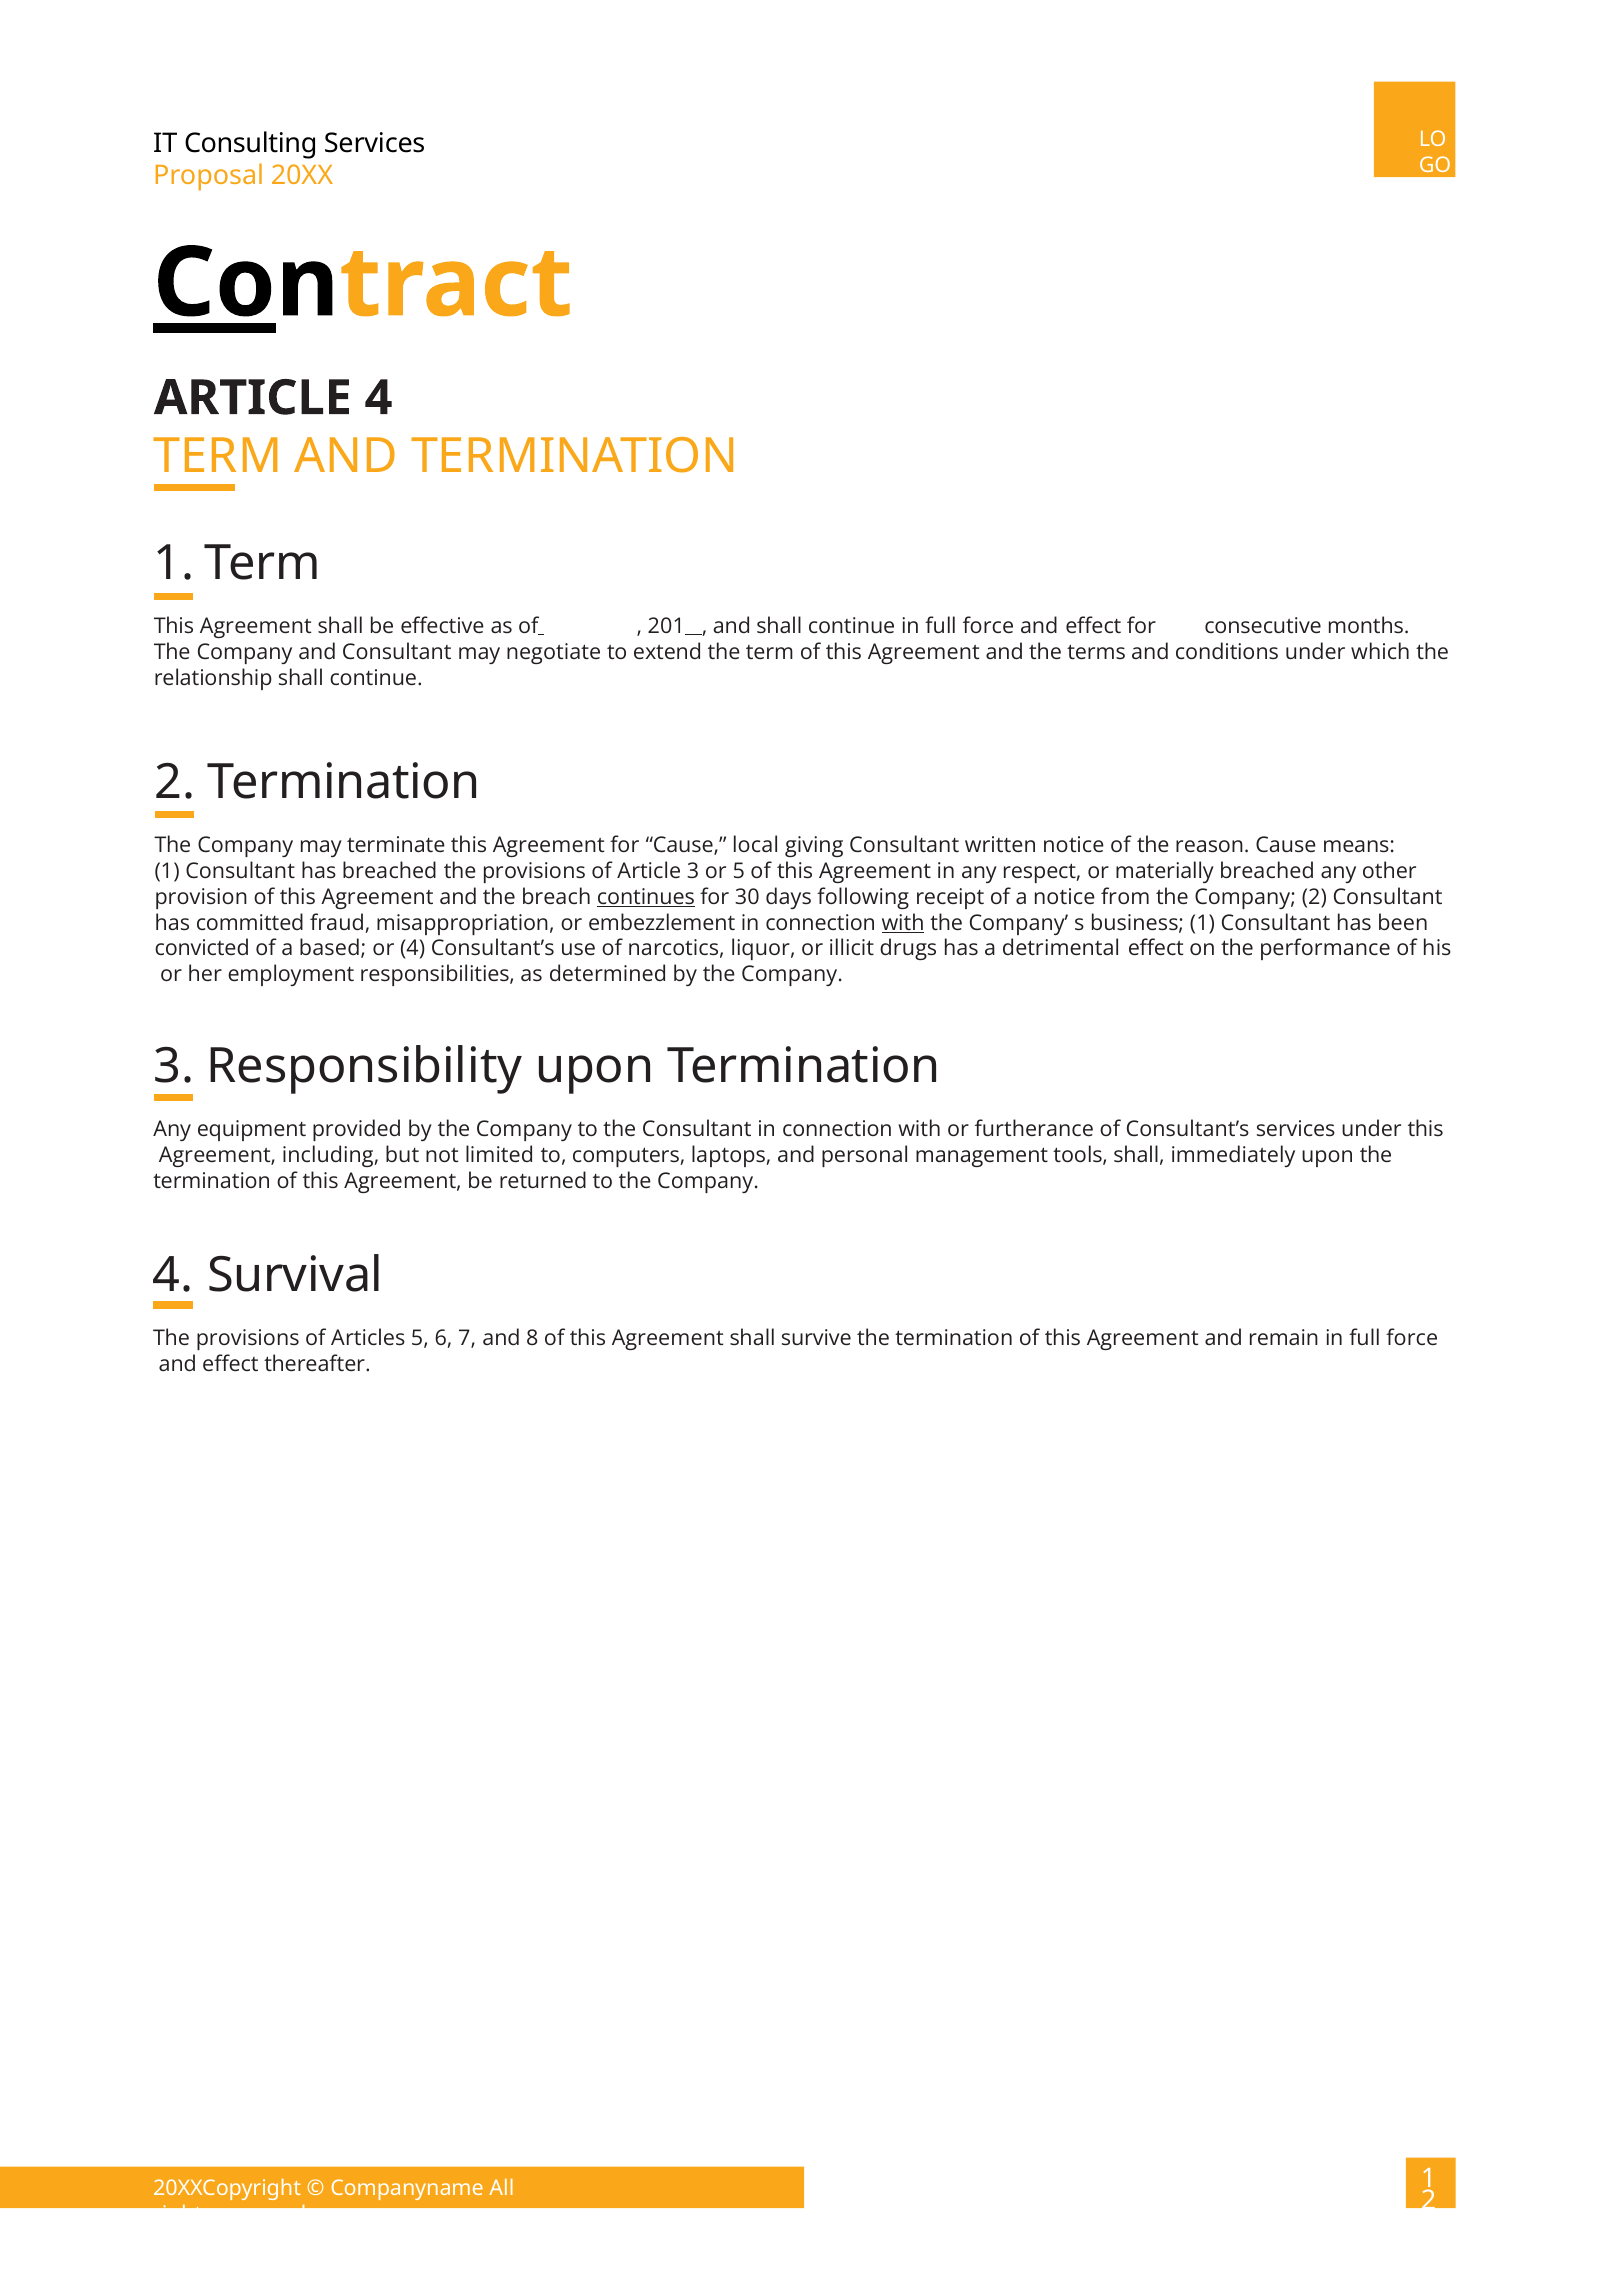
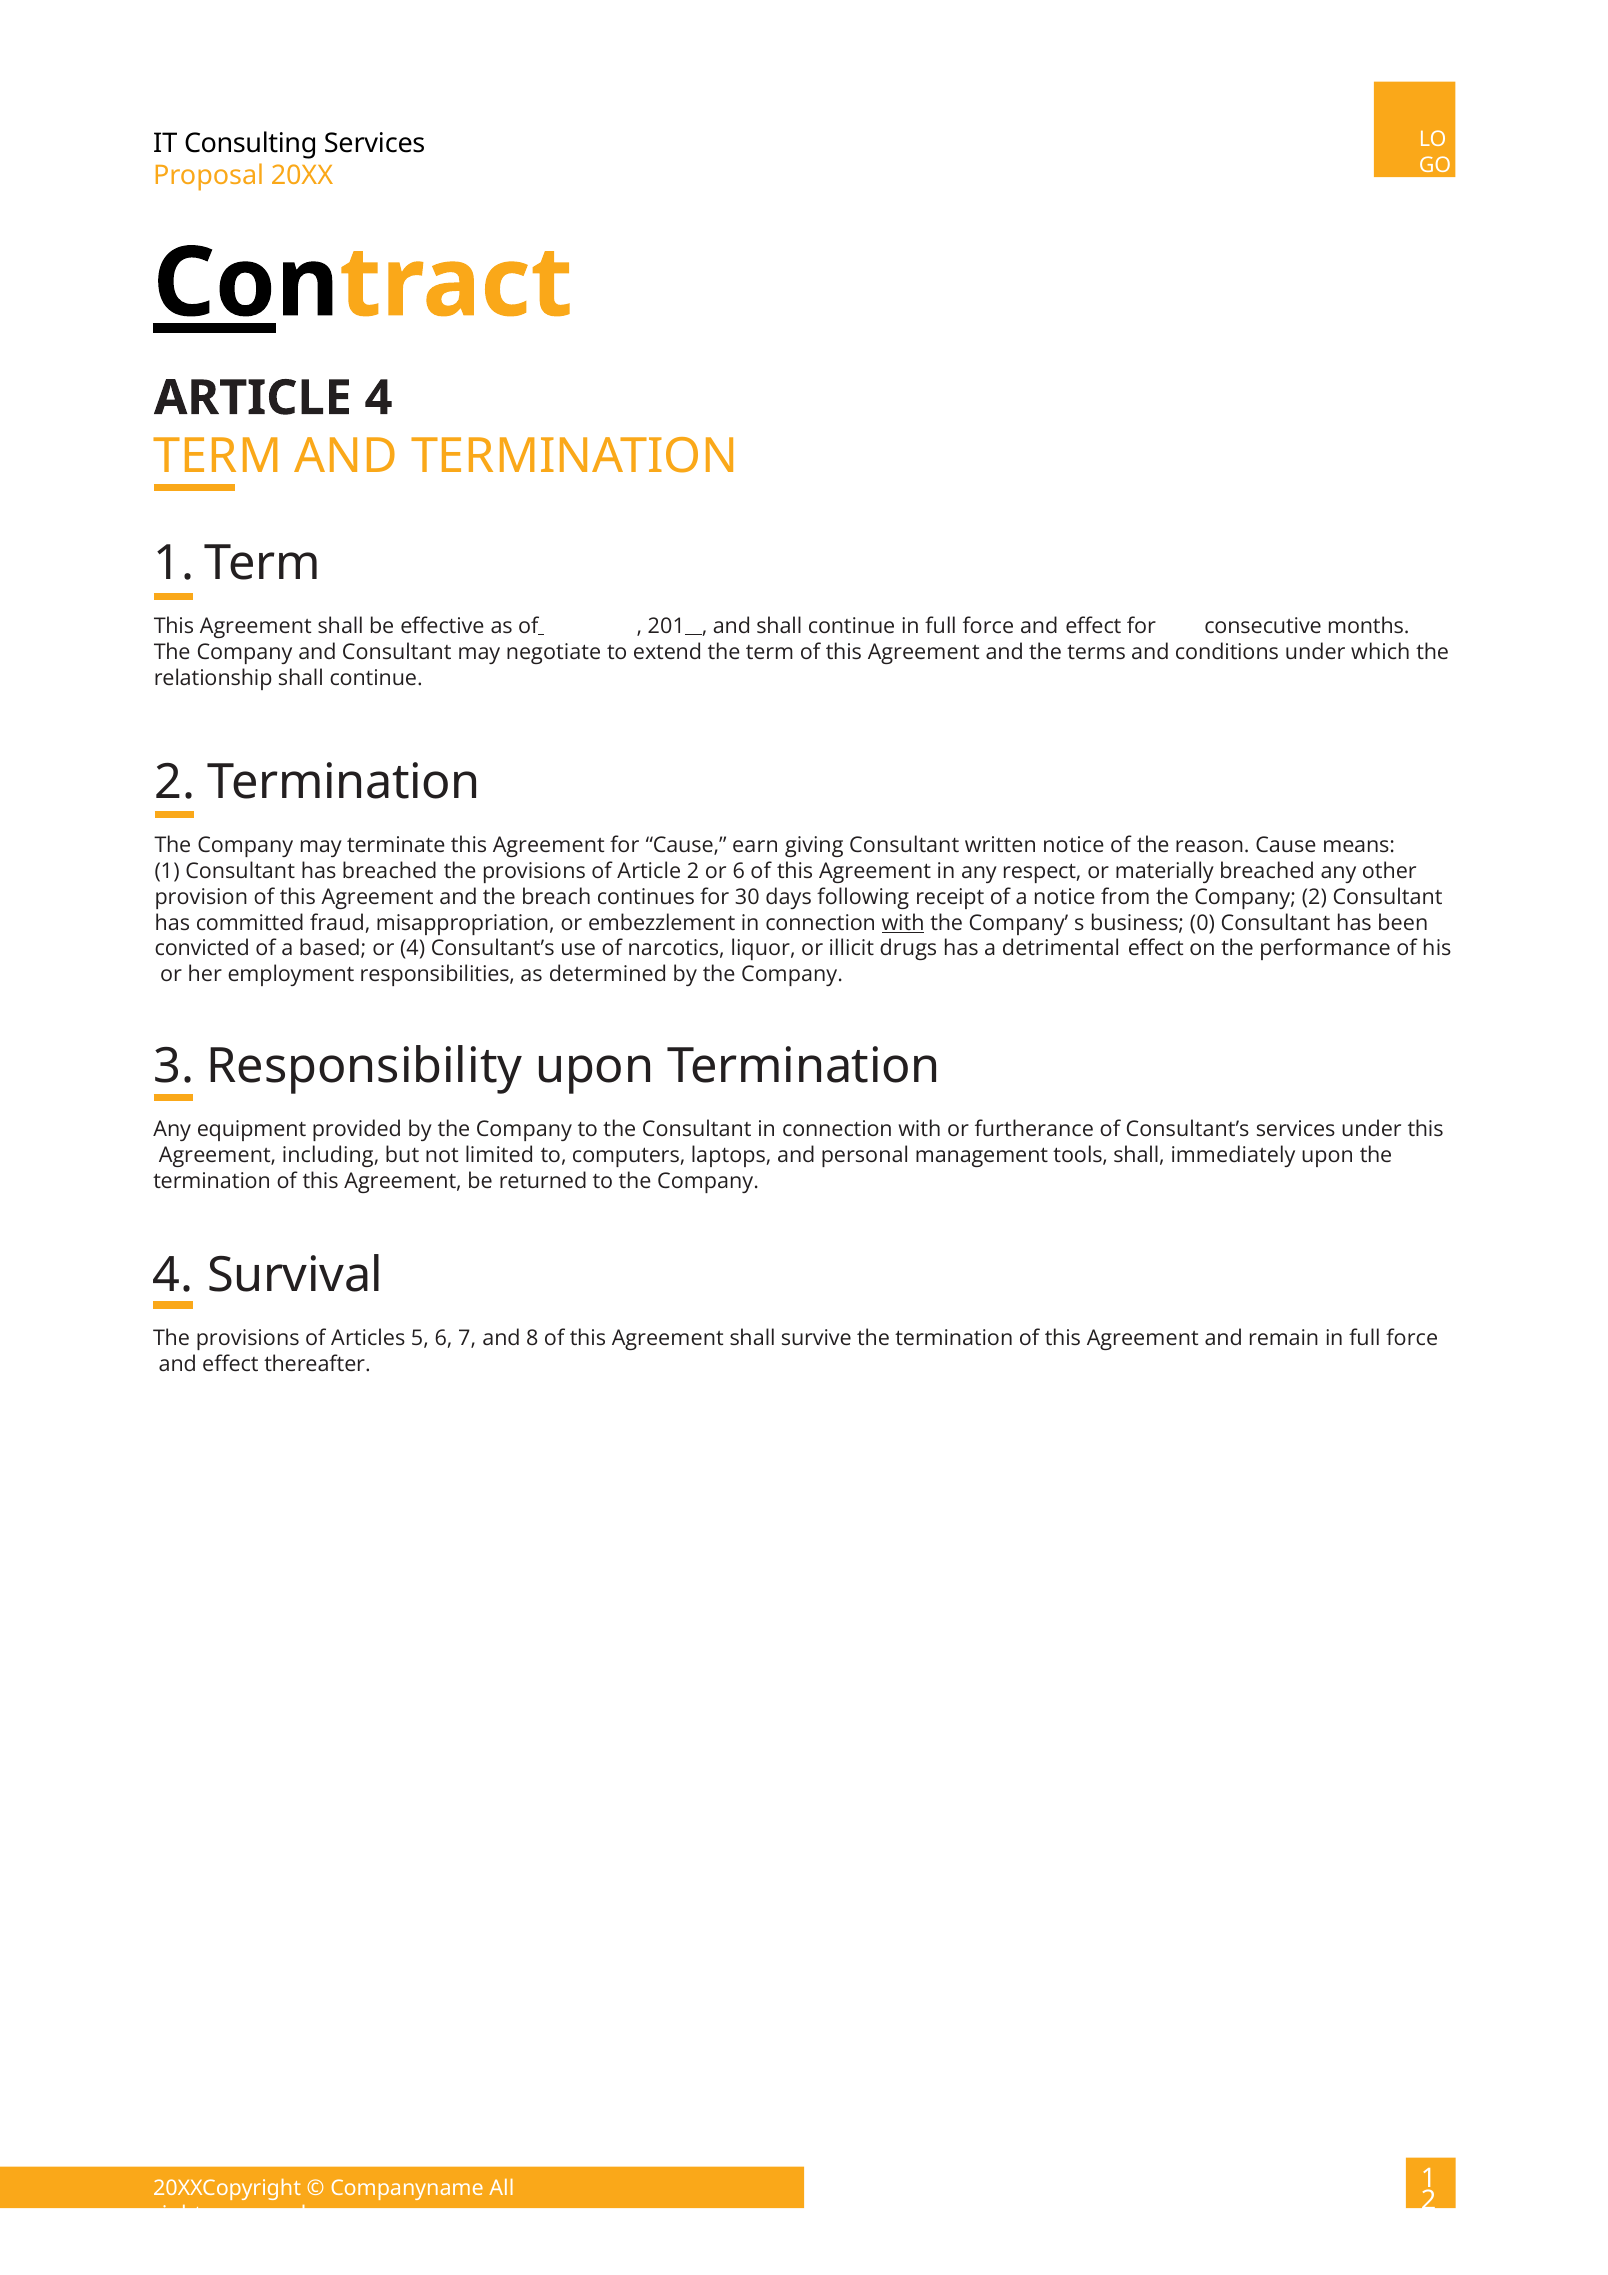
local: local -> earn (756, 845)
Article 3: 3 -> 2 (693, 871)
or 5: 5 -> 6 (739, 871)
continues underline: present -> none (646, 897)
business 1: 1 -> 0 (1203, 923)
